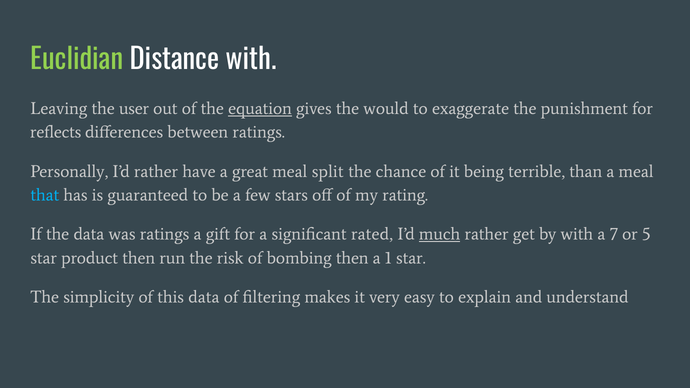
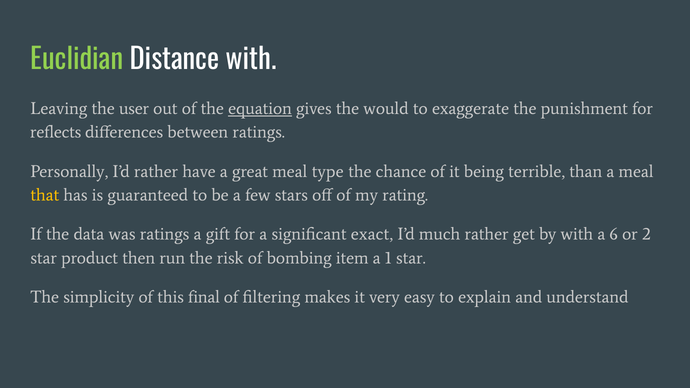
split: split -> type (328, 171)
that colour: light blue -> yellow (45, 195)
rated: rated -> exact (372, 234)
much underline: present -> none (440, 234)
7: 7 -> 6 (614, 234)
5: 5 -> 2 (646, 234)
bombing then: then -> item (352, 258)
this data: data -> final (204, 297)
